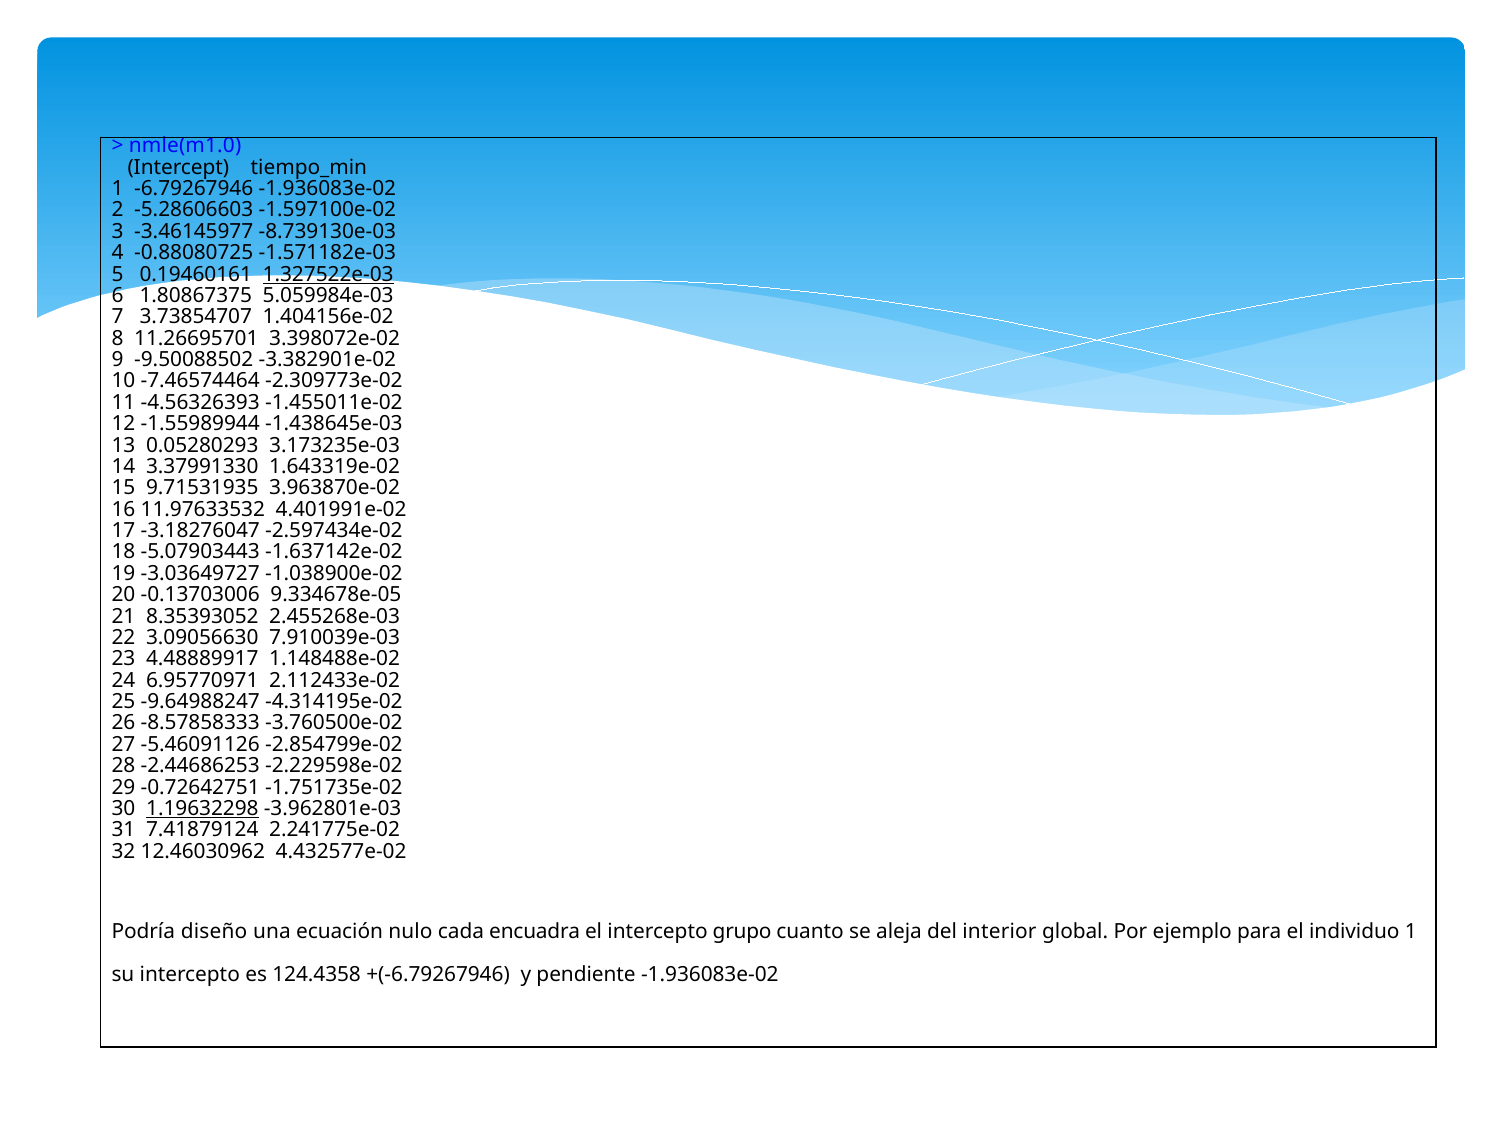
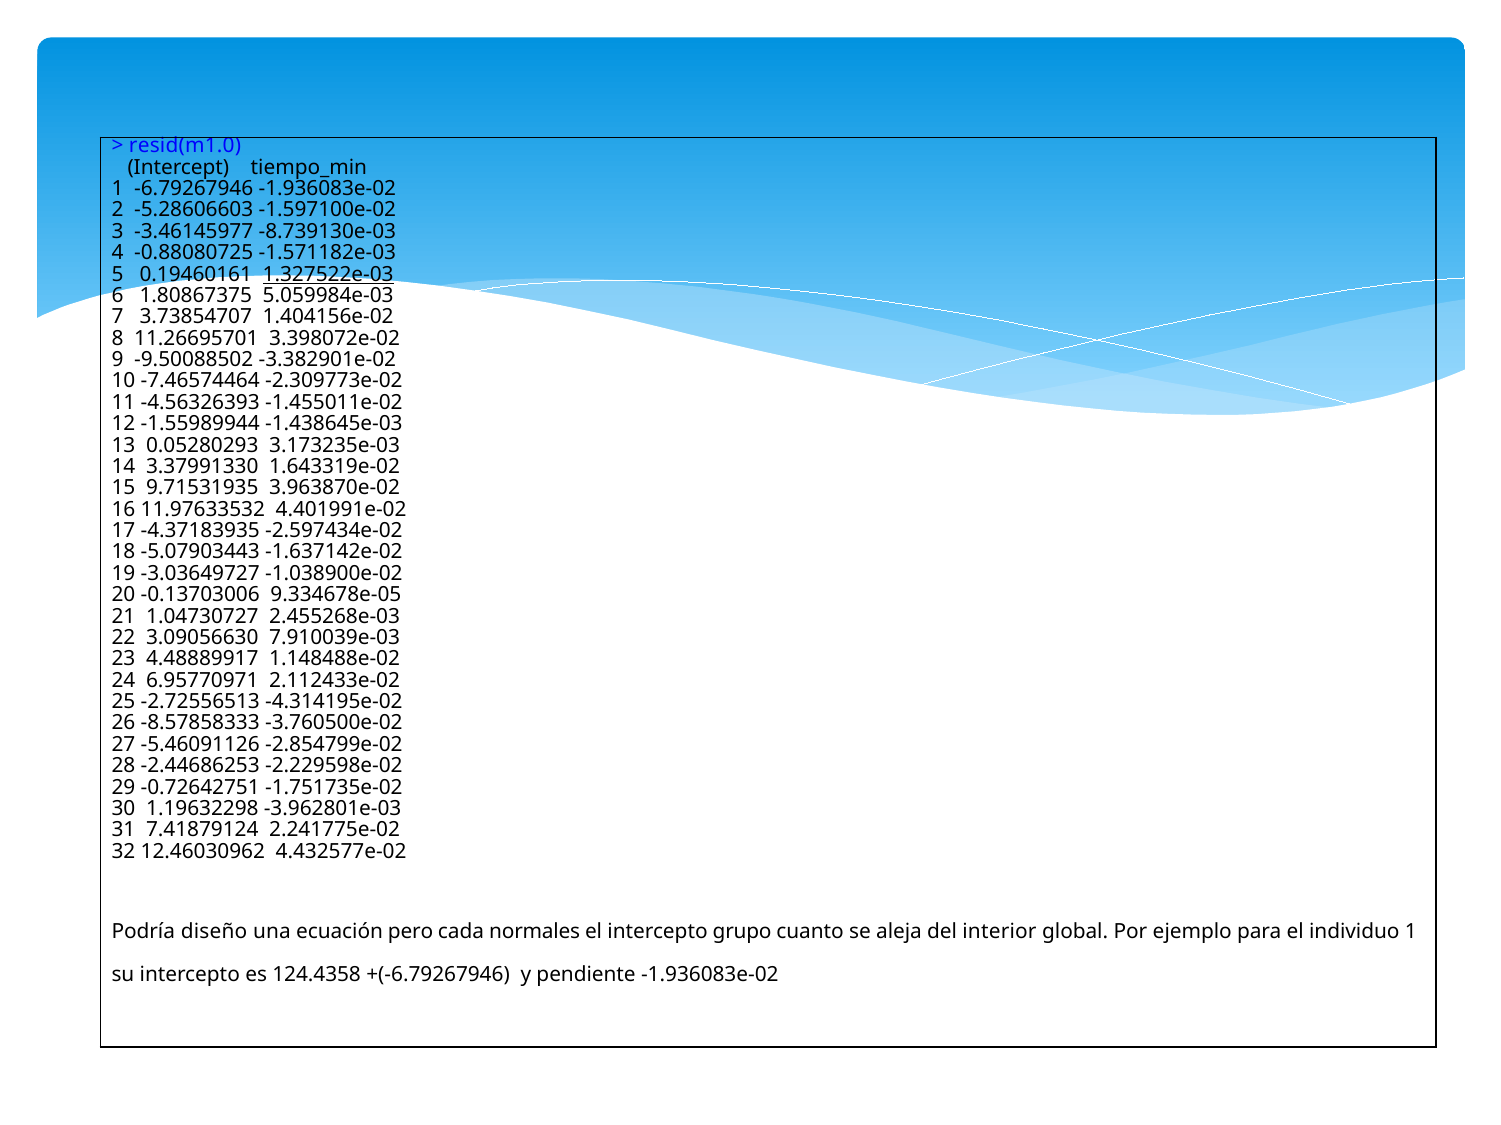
nmle(m1.0: nmle(m1.0 -> resid(m1.0 (185, 146)
-3.18276047: -3.18276047 -> -4.37183935 (200, 531)
8.35393052: 8.35393052 -> 1.04730727 (202, 617)
-9.64988247: -9.64988247 -> -2.72556513 (200, 702)
1.19632298 underline: present -> none (202, 809)
nulo: nulo -> pero (411, 933)
encuadra: encuadra -> normales (535, 933)
